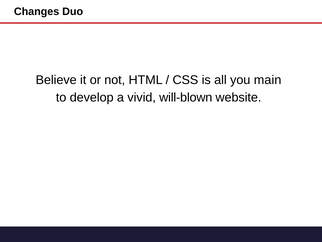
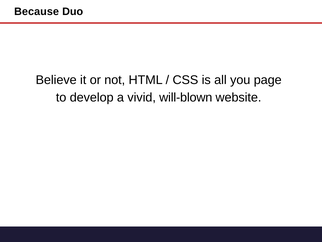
Changes: Changes -> Because (37, 11)
main: main -> page (268, 80)
